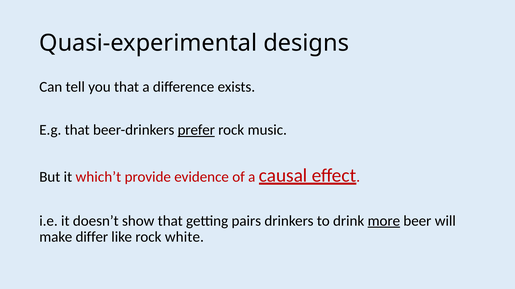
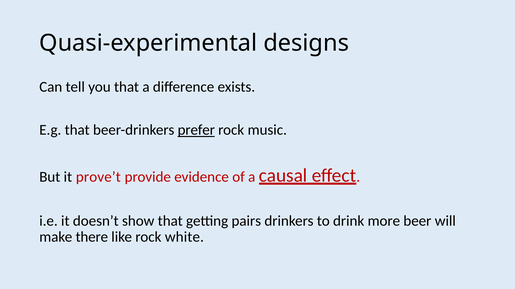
which’t: which’t -> prove’t (98, 177)
more underline: present -> none (384, 221)
differ: differ -> there (92, 237)
